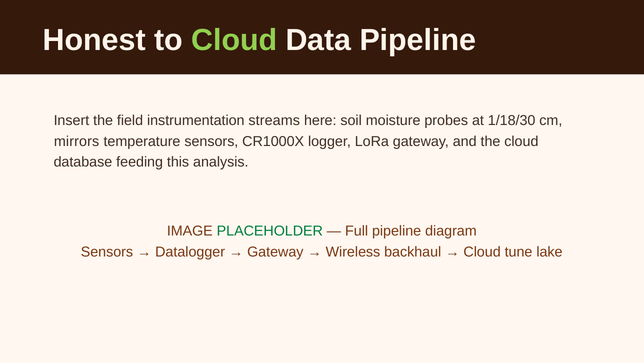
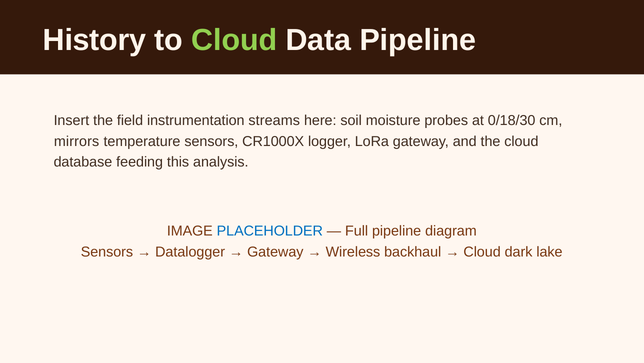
Honest: Honest -> History (94, 40)
1/18/30: 1/18/30 -> 0/18/30 (512, 120)
PLACEHOLDER colour: green -> blue (270, 231)
tune: tune -> dark (519, 251)
